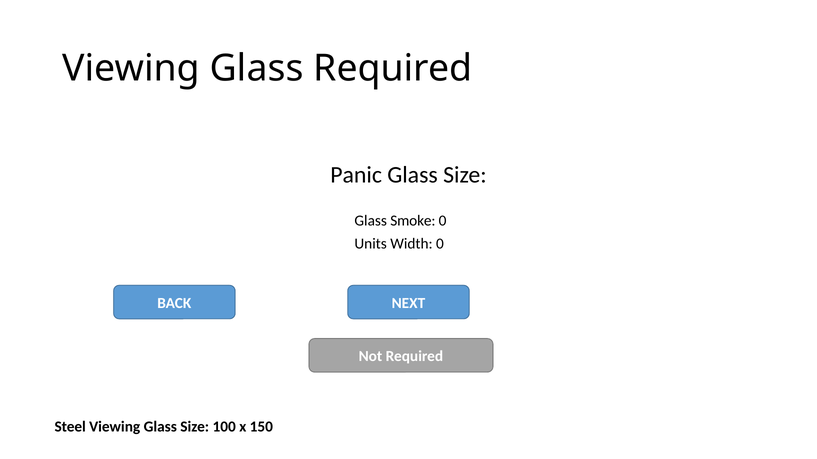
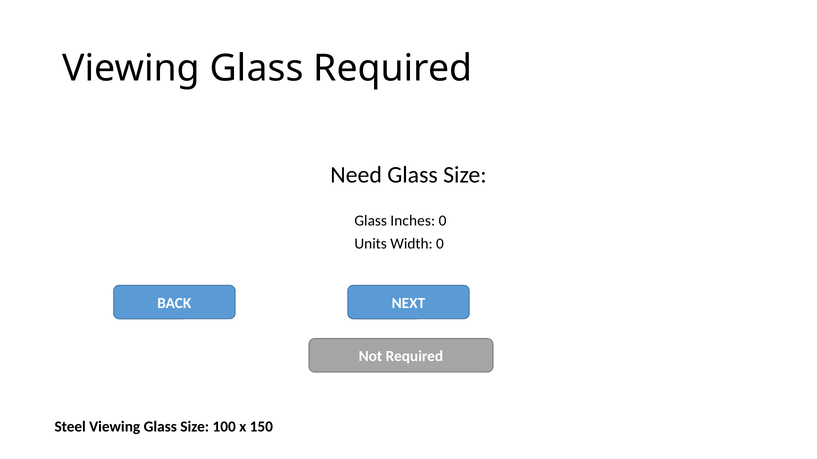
Panic: Panic -> Need (356, 175)
Smoke: Smoke -> Inches (413, 221)
